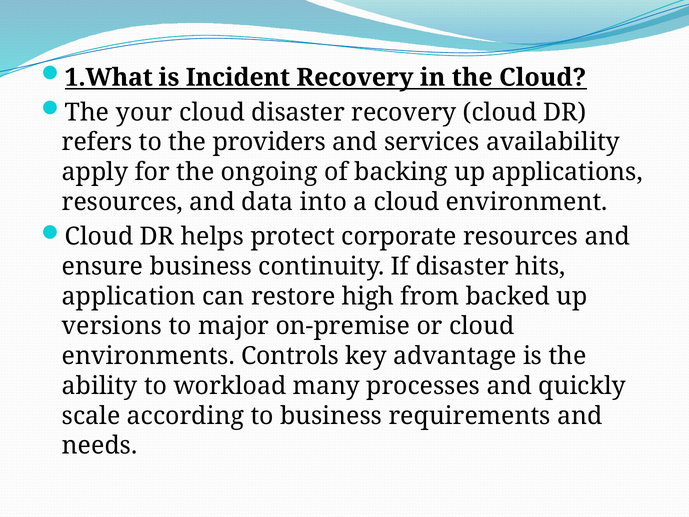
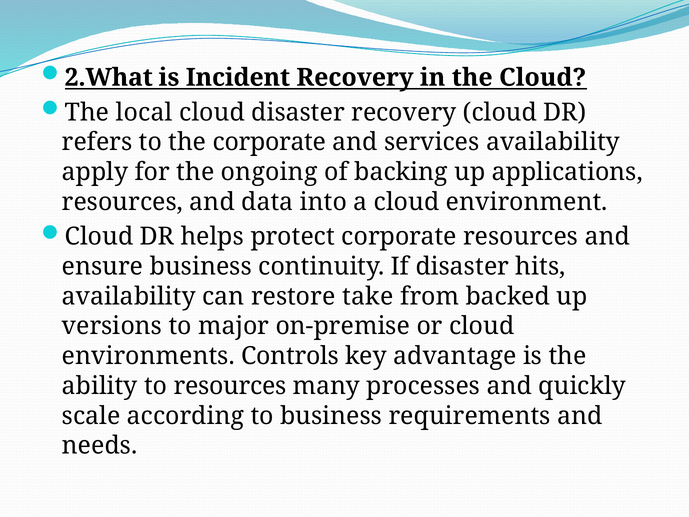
1.What: 1.What -> 2.What (109, 77)
your: your -> local (144, 112)
the providers: providers -> corporate (269, 142)
application: application -> availability (129, 296)
high: high -> take (368, 296)
to workload: workload -> resources (230, 386)
